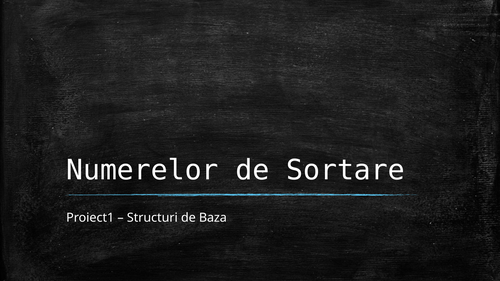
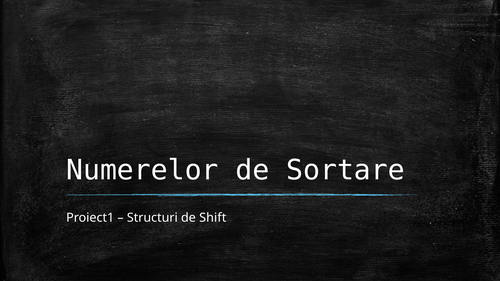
Baza: Baza -> Shift (213, 218)
